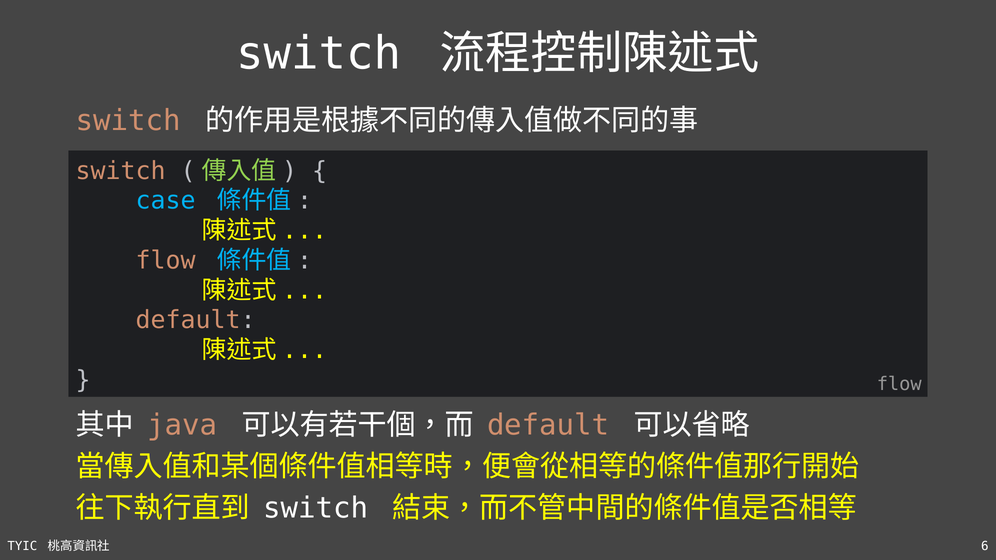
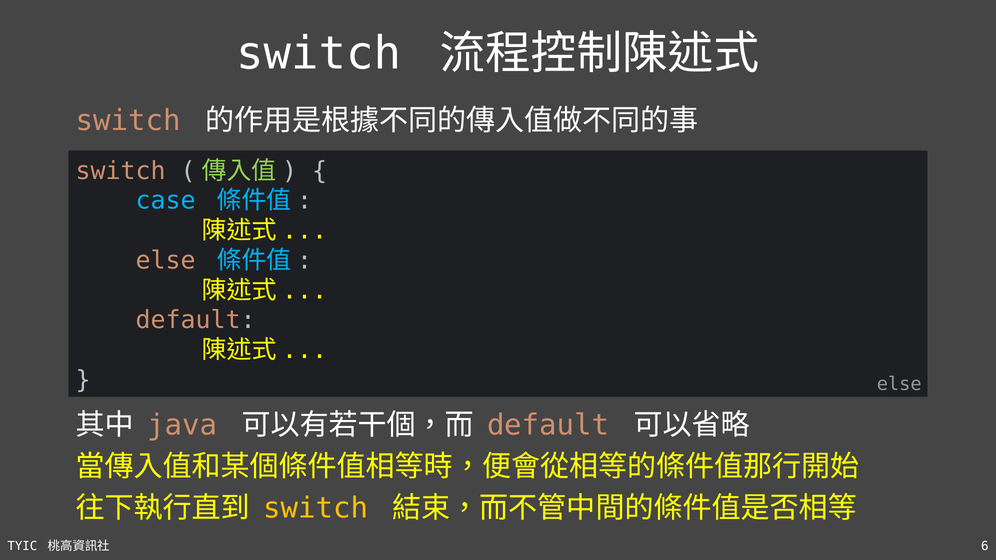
flow: flow -> else (166, 261)
flow: flow -> else (899, 384)
switch colour: white -> yellow (316, 509)
